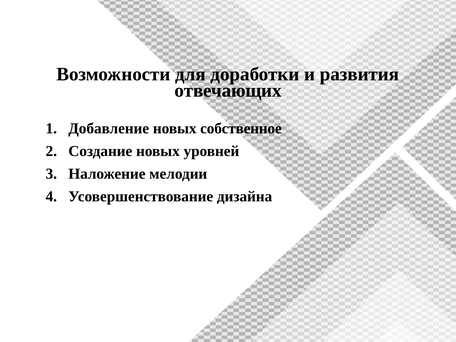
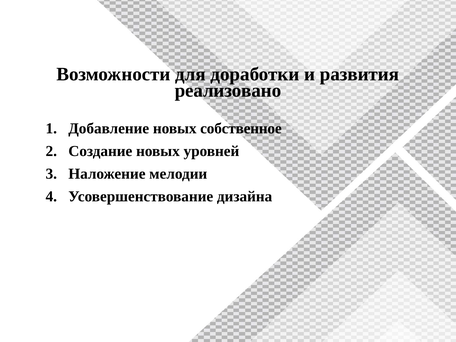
отвечающих: отвечающих -> реализовано (228, 91)
